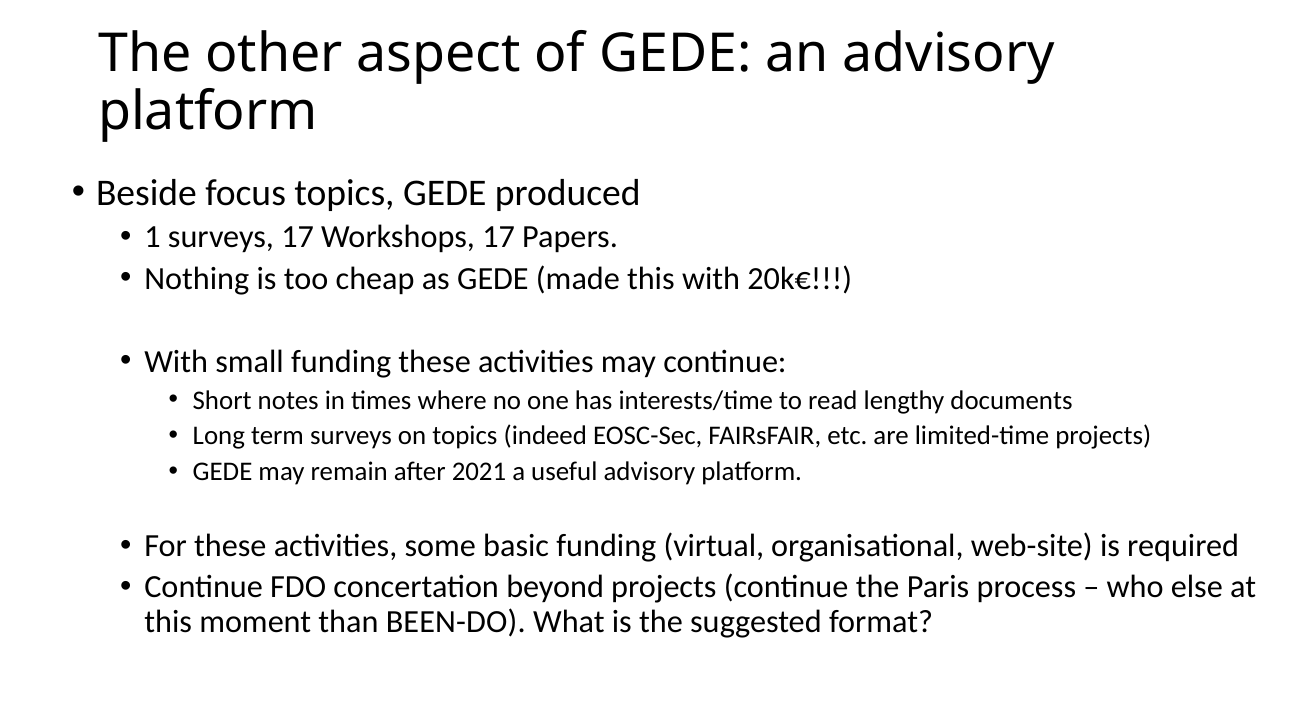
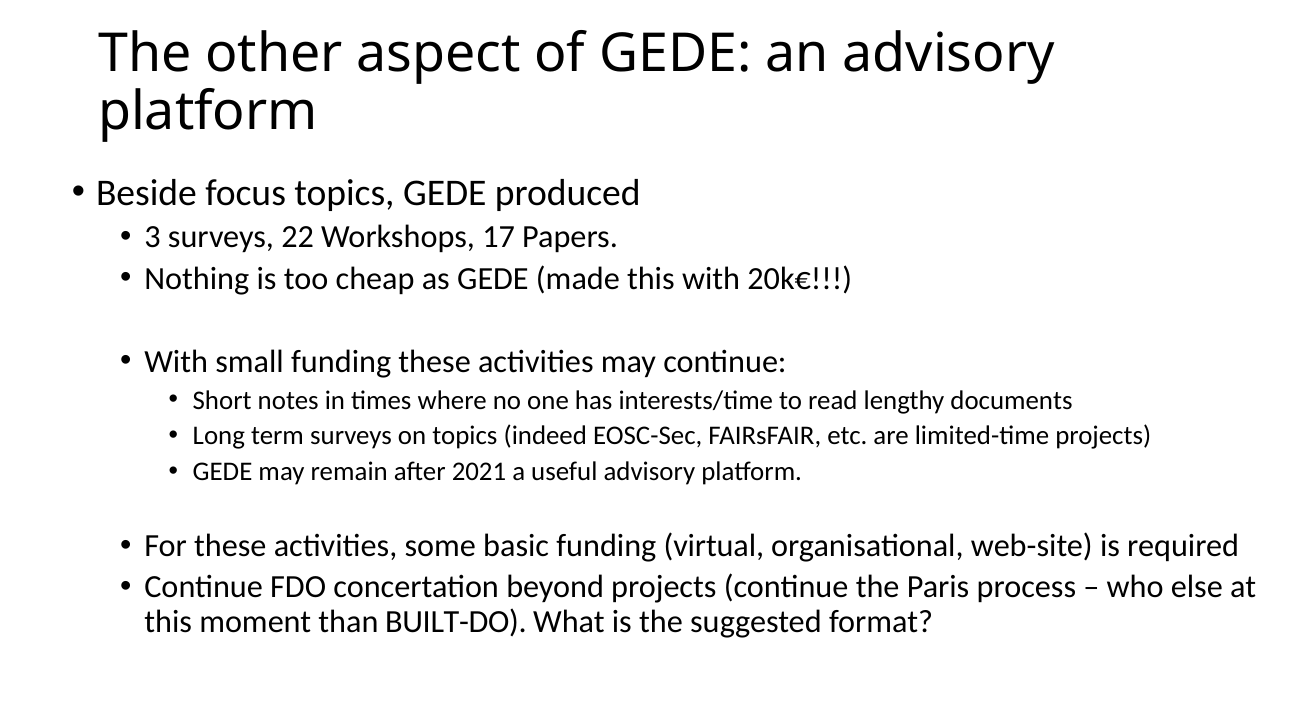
1: 1 -> 3 (153, 237)
surveys 17: 17 -> 22 (298, 237)
BEEN-DO: BEEN-DO -> BUILT-DO (456, 622)
